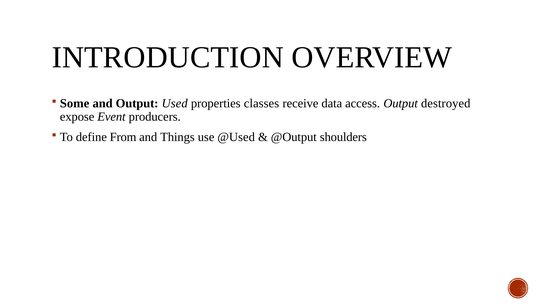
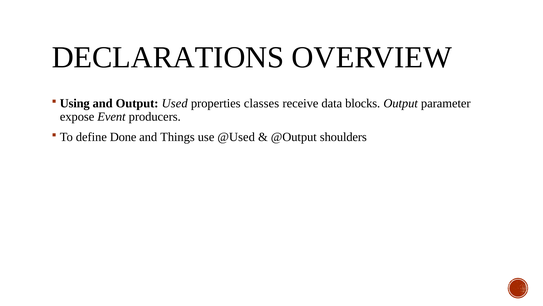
INTRODUCTION: INTRODUCTION -> DECLARATIONS (168, 57)
Some: Some -> Using (75, 103)
access: access -> blocks (363, 103)
destroyed: destroyed -> parameter (446, 103)
From: From -> Done (123, 137)
